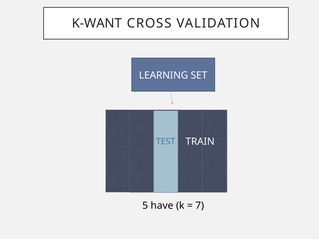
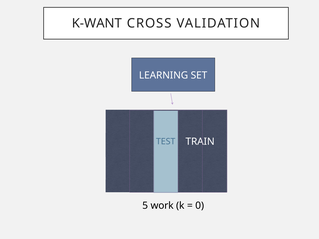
have: have -> work (162, 206)
7: 7 -> 0 (200, 206)
